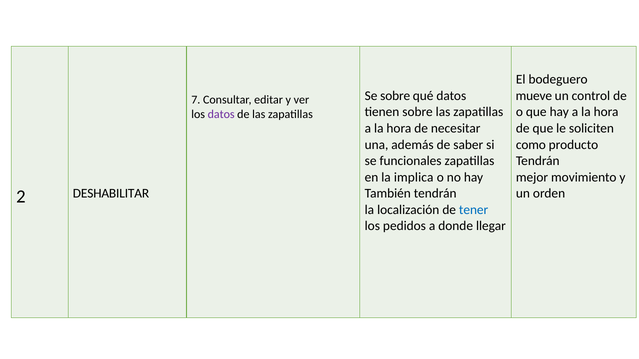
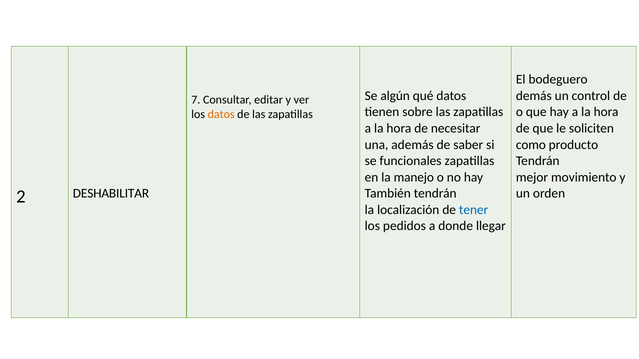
Se sobre: sobre -> algún (395, 96)
mueve: mueve -> demás (534, 96)
datos colour: purple -> orange (221, 114)
implica: implica -> manejo (414, 177)
